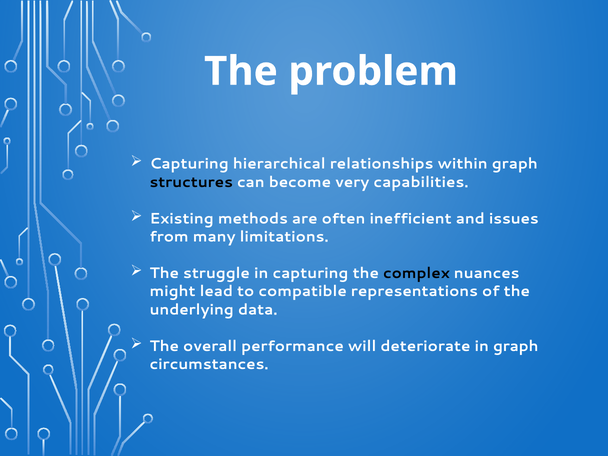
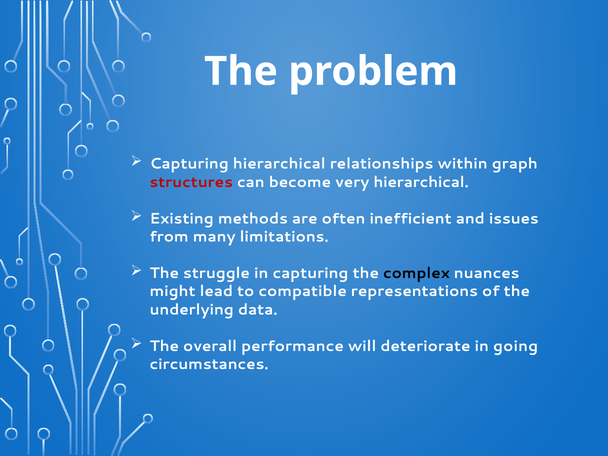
structures colour: black -> red (191, 182)
very capabilities: capabilities -> hierarchical (421, 182)
in graph: graph -> going (516, 346)
